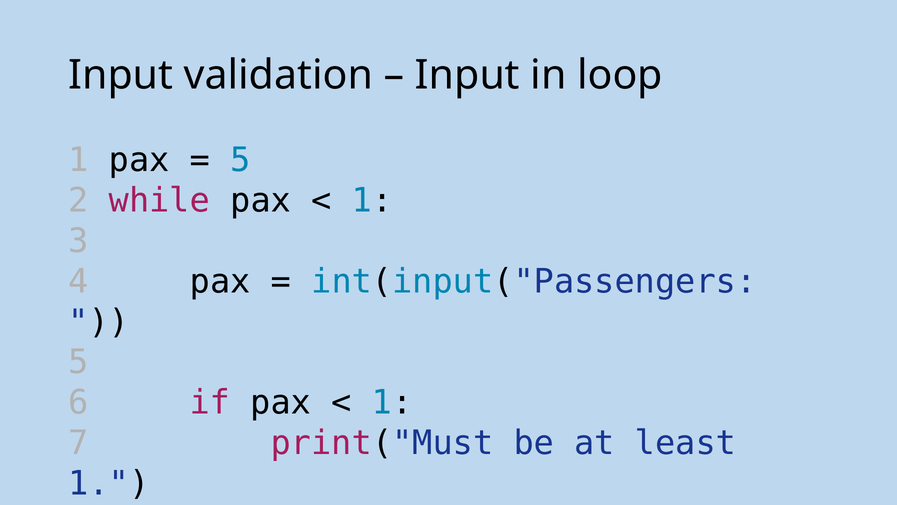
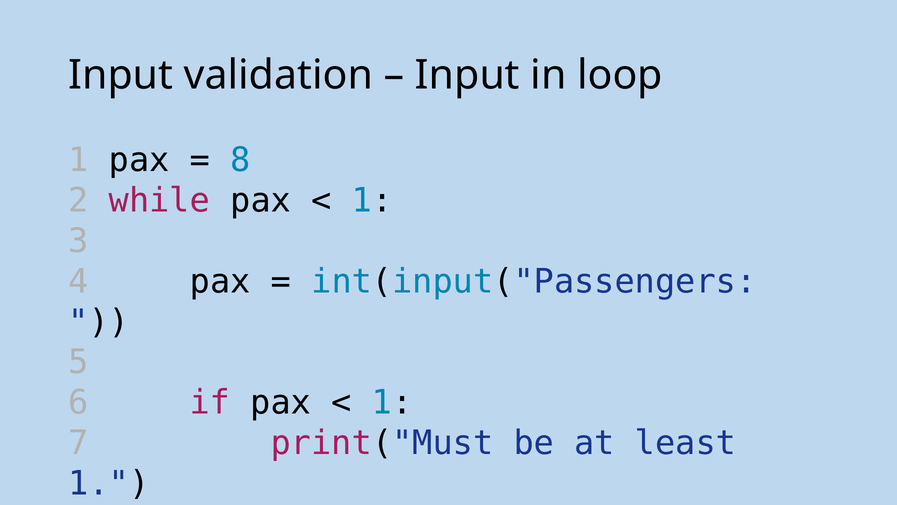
5: 5 -> 8 (240, 160)
